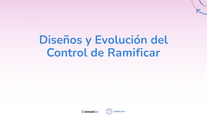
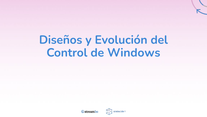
Ramificar: Ramificar -> Windows (134, 52)
